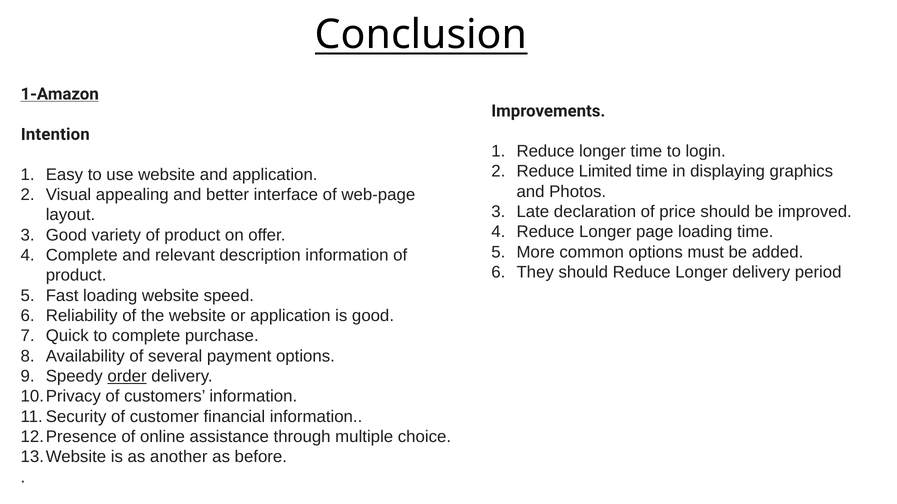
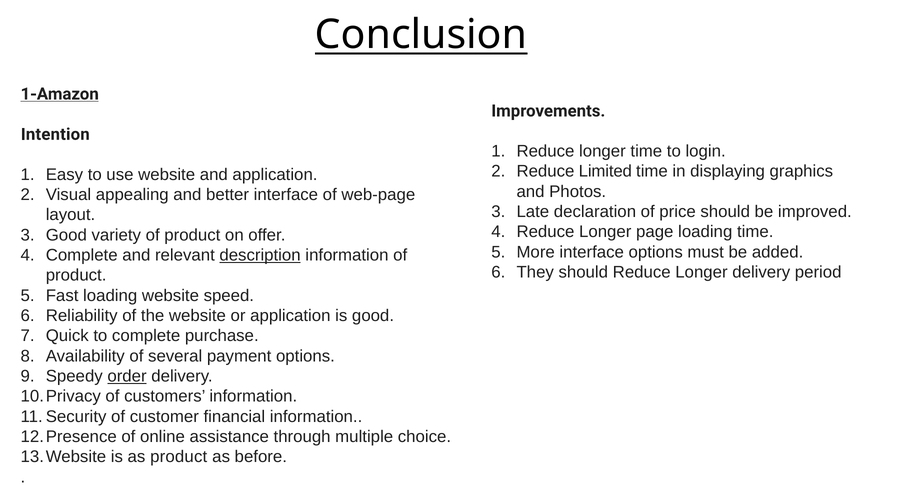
More common: common -> interface (592, 252)
description underline: none -> present (260, 256)
as another: another -> product (179, 457)
